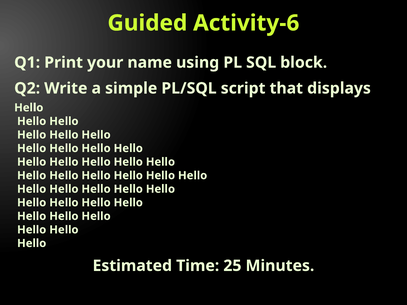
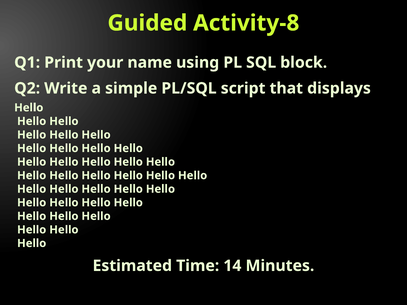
Activity-6: Activity-6 -> Activity-8 (246, 23)
25: 25 -> 14 (232, 266)
